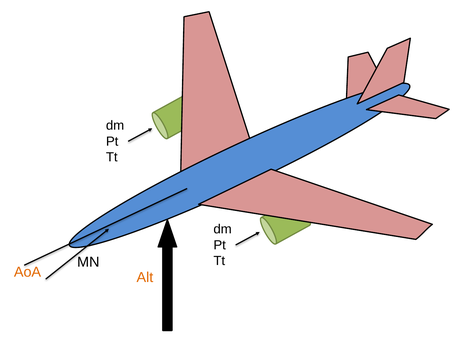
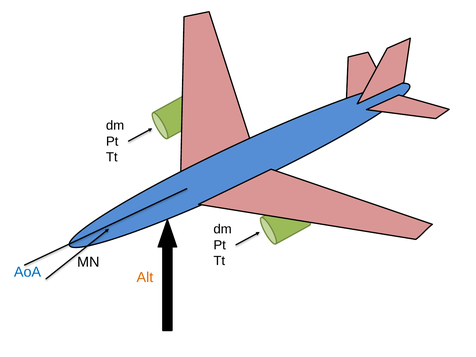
AoA colour: orange -> blue (28, 272)
